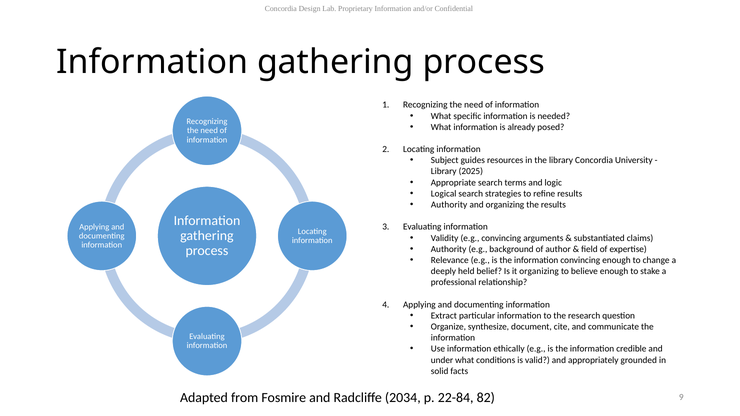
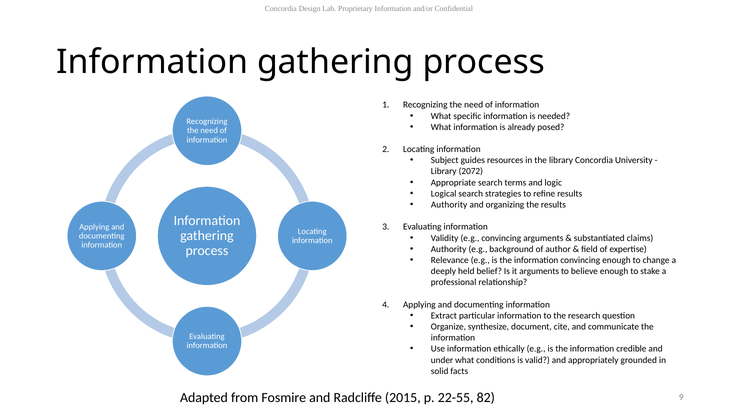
2025: 2025 -> 2072 (471, 172)
it organizing: organizing -> arguments (539, 271)
2034: 2034 -> 2015 (403, 398)
22-84: 22-84 -> 22-55 (456, 398)
